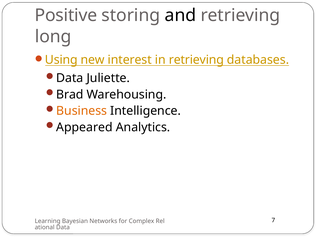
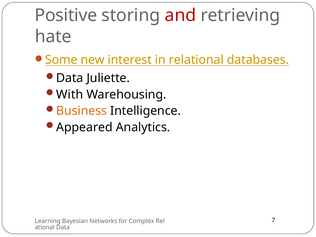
and colour: black -> red (180, 15)
long: long -> hate (53, 37)
Using: Using -> Some (61, 60)
in retrieving: retrieving -> relational (196, 60)
Brad: Brad -> With (70, 95)
